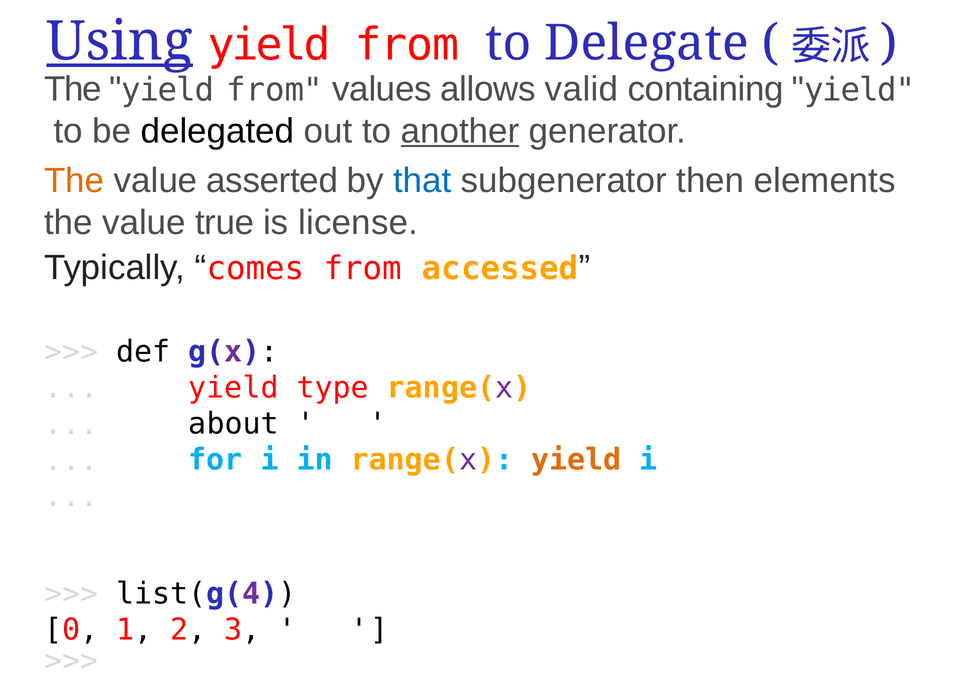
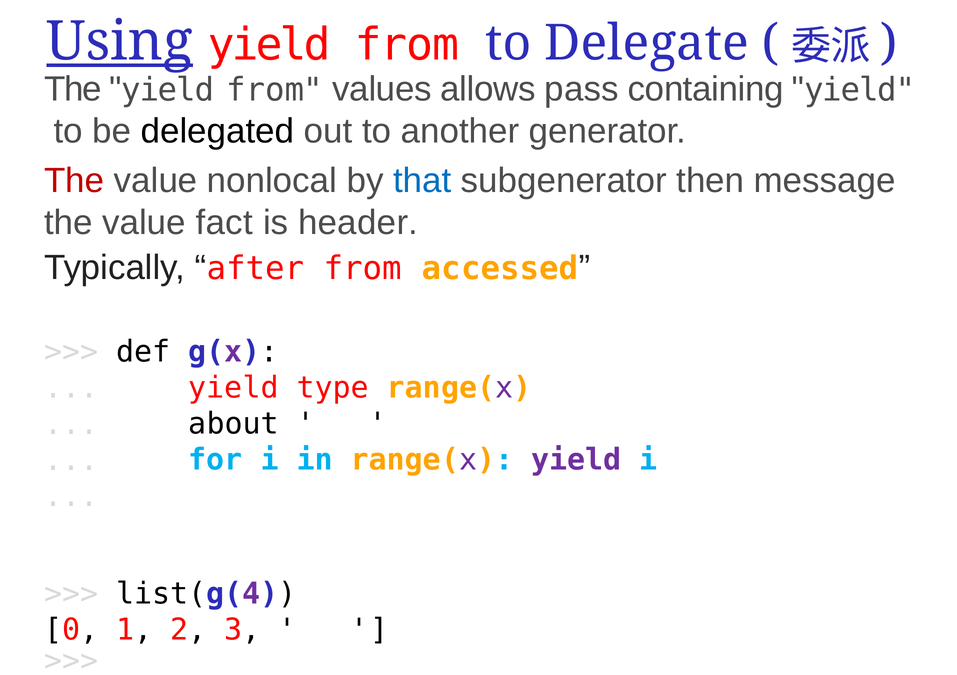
valid: valid -> pass (582, 89)
another underline: present -> none (460, 131)
The colour: orange -> red (74, 181)
asserted: asserted -> nonlocal (272, 181)
elements: elements -> message (825, 181)
true: true -> fact (224, 223)
license: license -> header (358, 223)
comes: comes -> after (255, 268)
yield colour: orange -> purple (576, 460)
